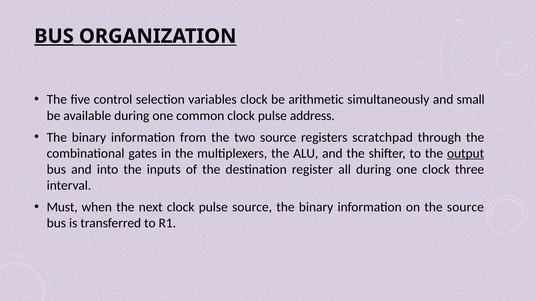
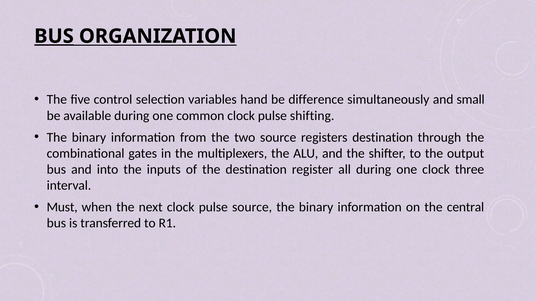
variables clock: clock -> hand (254, 100)
arithmetic: arithmetic -> difference (316, 100)
address: address -> shifting (312, 116)
registers scratchpad: scratchpad -> destination (383, 137)
output underline: present -> none (466, 154)
the source: source -> central (466, 207)
